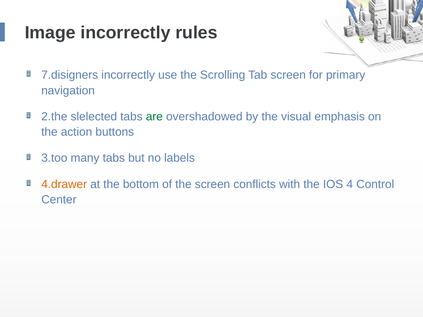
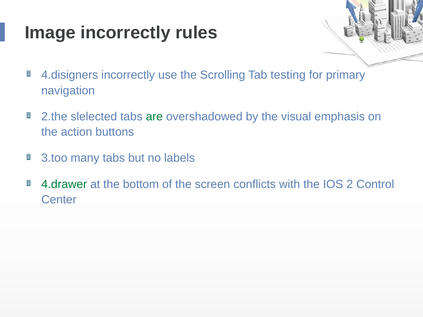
7.disigners: 7.disigners -> 4.disigners (70, 75)
Tab screen: screen -> testing (288, 75)
4.drawer colour: orange -> green (64, 184)
4: 4 -> 2 (350, 184)
